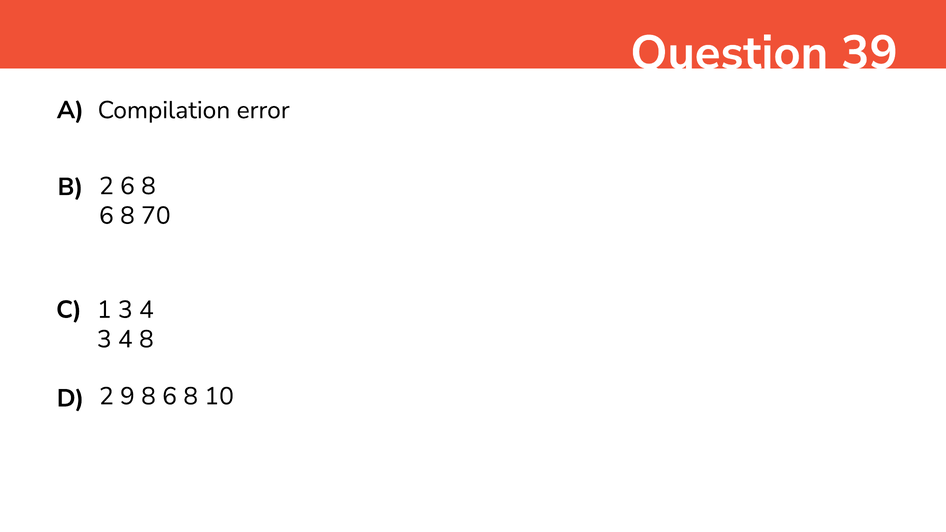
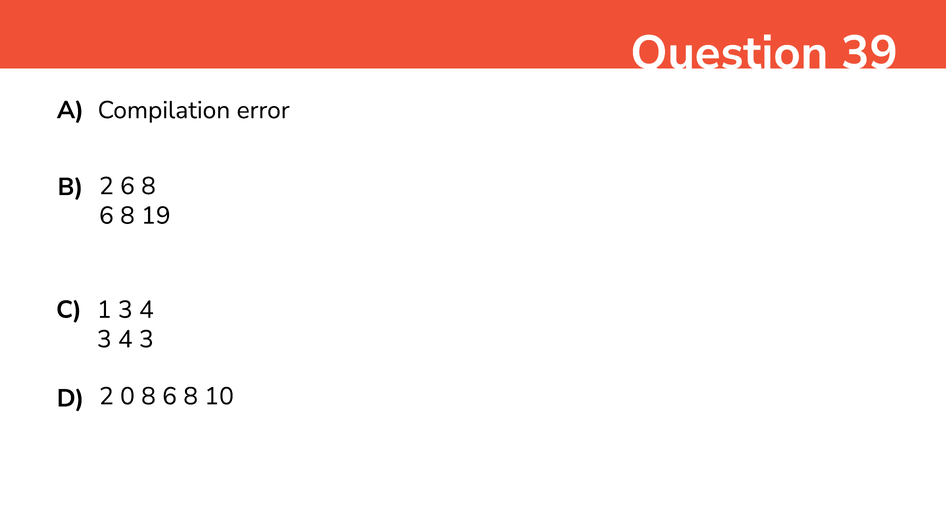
70: 70 -> 19 (156, 216)
8: 8 -> 3 (146, 339)
9: 9 -> 0 (127, 396)
